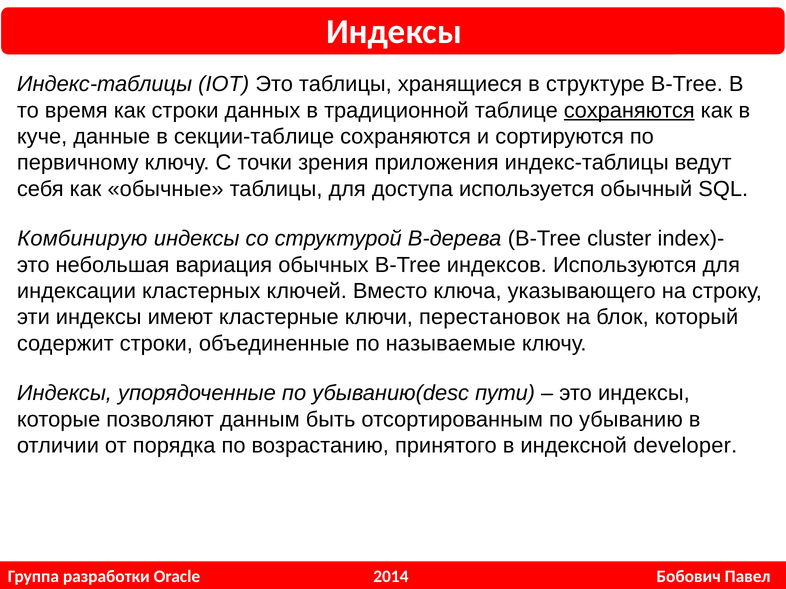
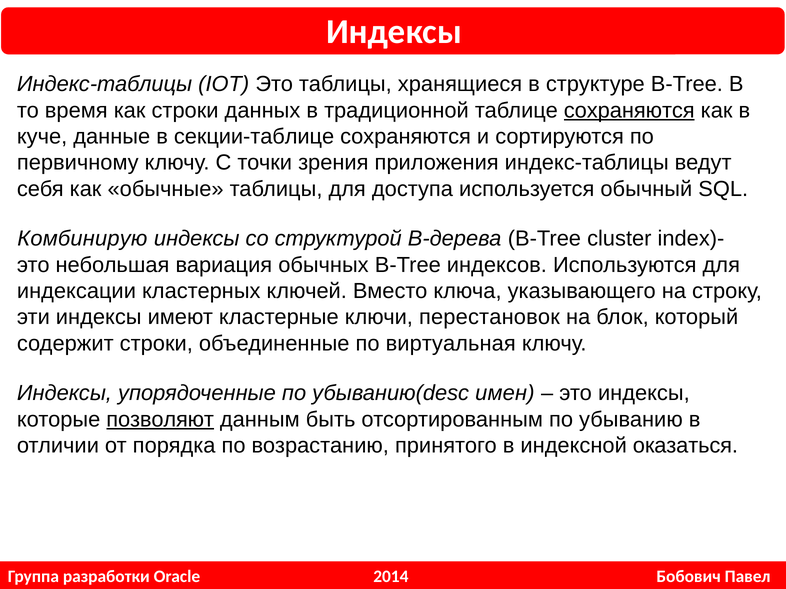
называемые: называемые -> виртуальная (451, 344)
пути: пути -> имен (505, 393)
позволяют underline: none -> present (160, 420)
developer: developer -> оказаться (685, 446)
